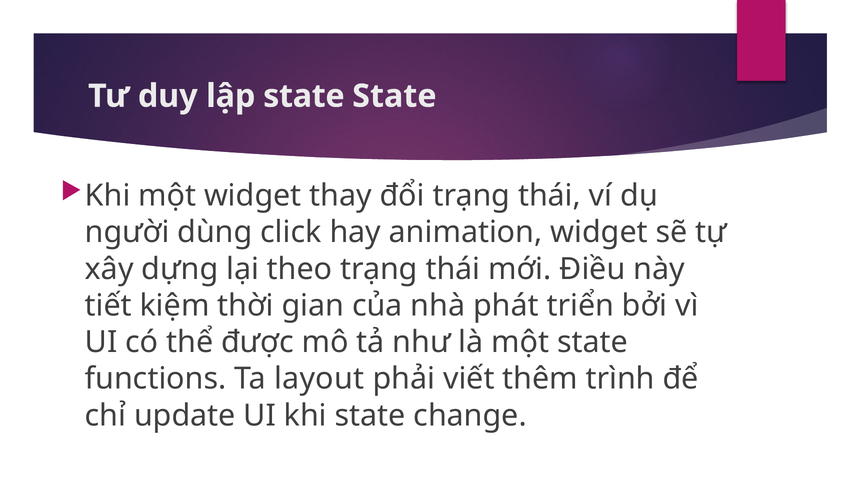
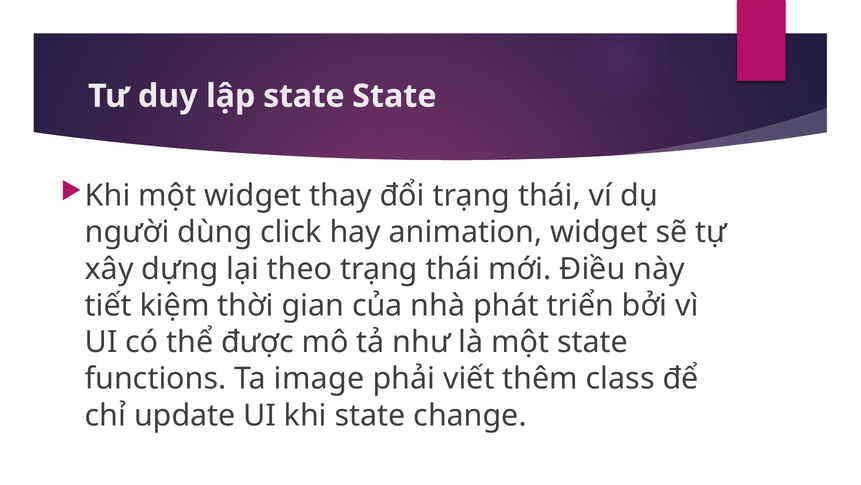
layout: layout -> image (319, 378)
trình: trình -> class (620, 378)
